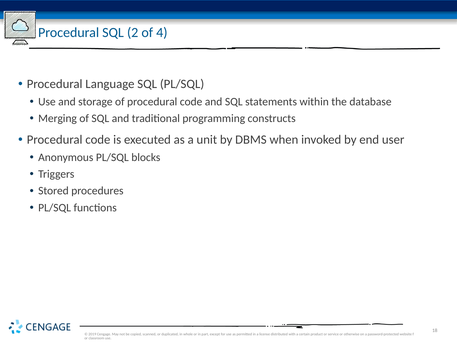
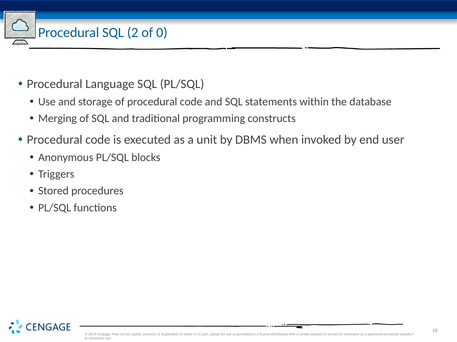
4: 4 -> 0 (162, 33)
